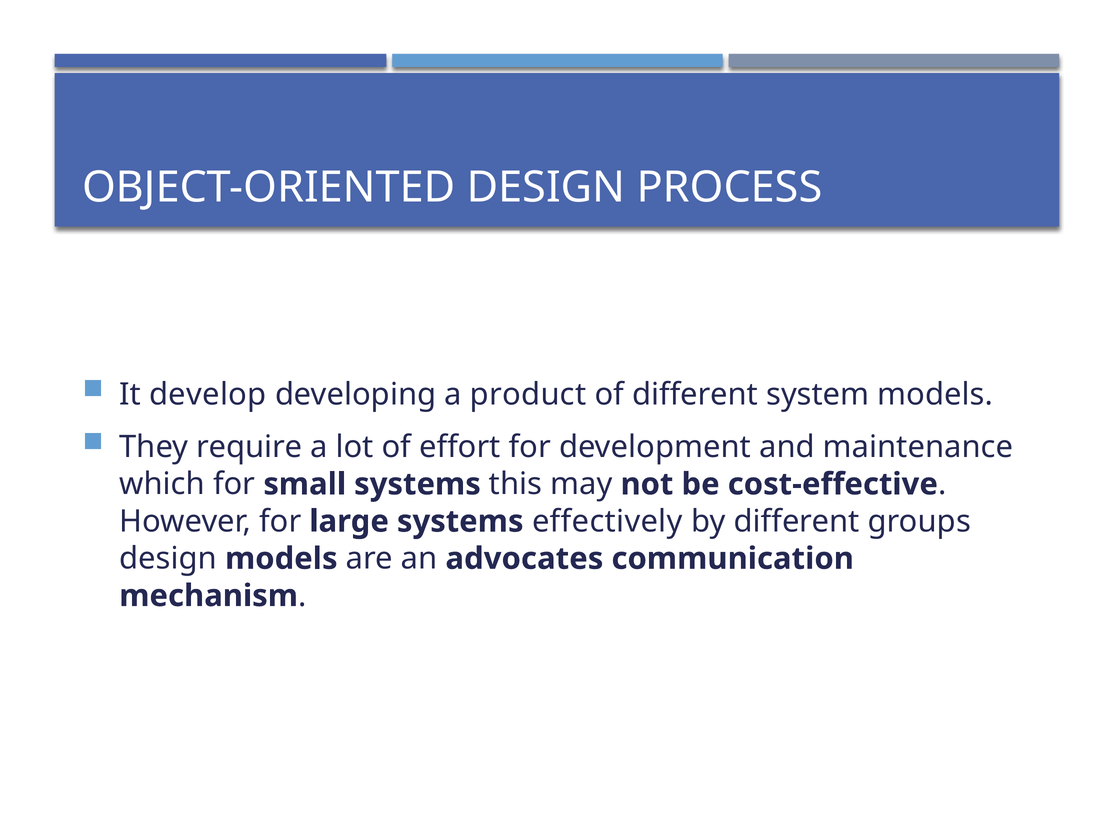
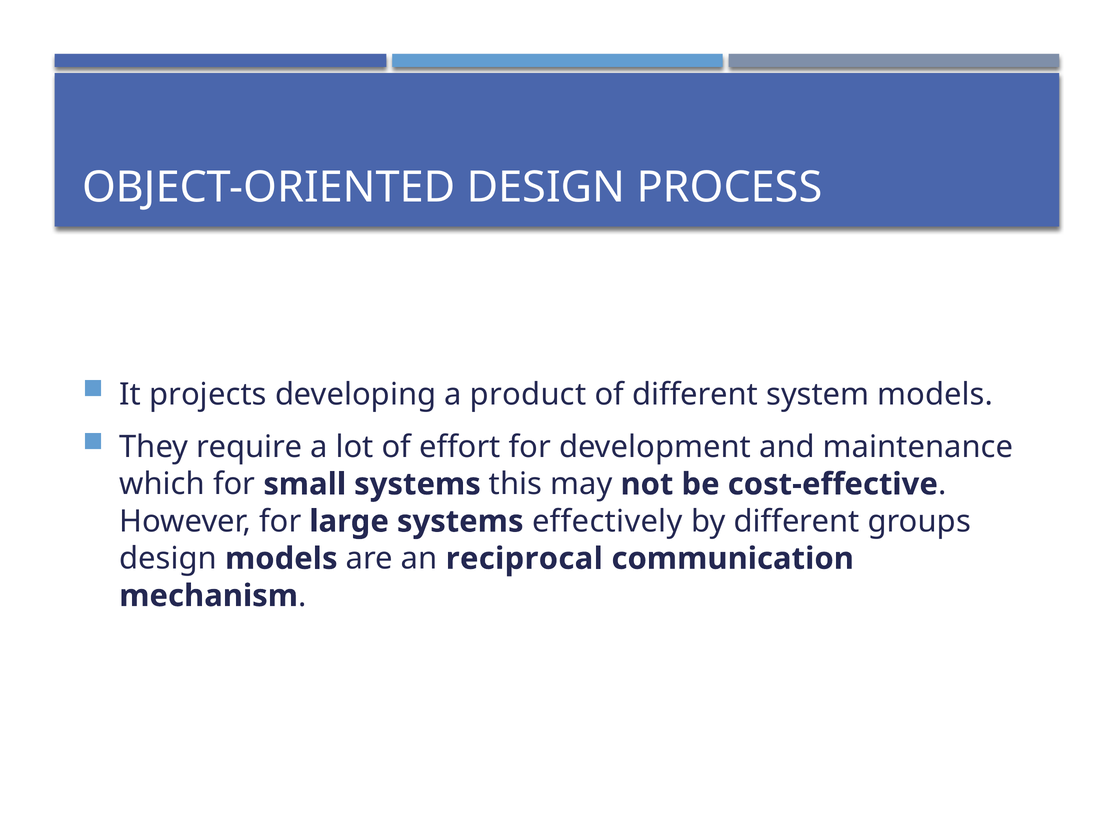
develop: develop -> projects (208, 394)
advocates: advocates -> reciprocal (524, 559)
